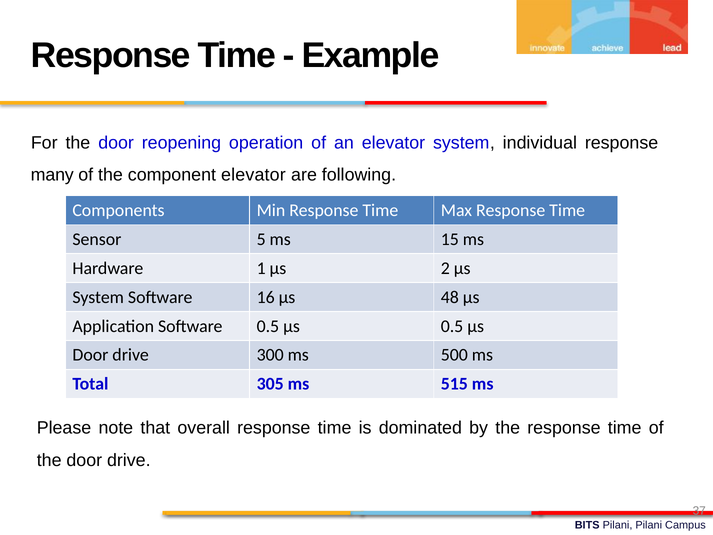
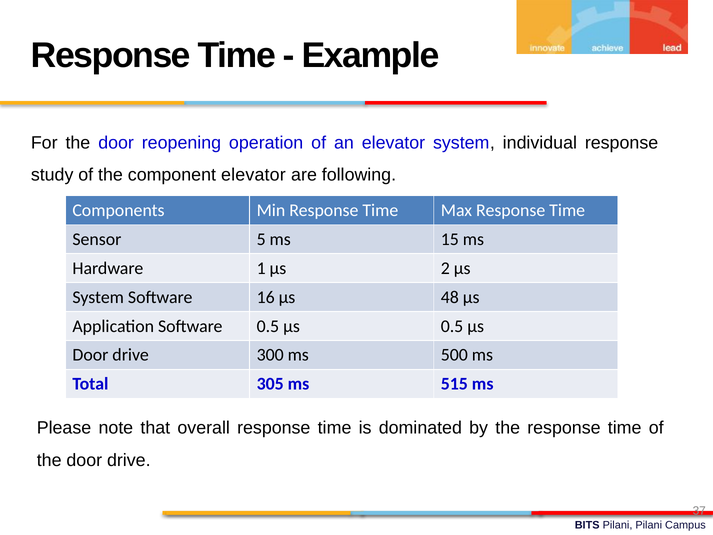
many: many -> study (52, 175)
